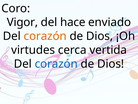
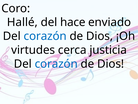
Vigor: Vigor -> Hallé (22, 22)
corazón colour: orange -> blue (45, 36)
vertida: vertida -> justicia (108, 50)
